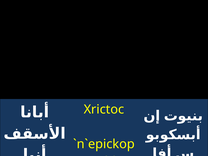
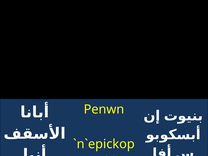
Xrictoc: Xrictoc -> Penwn (104, 109)
